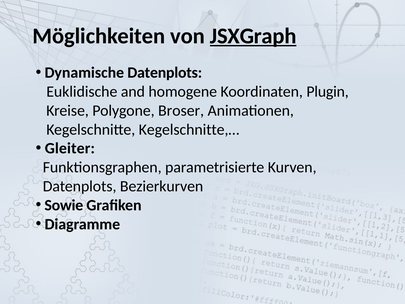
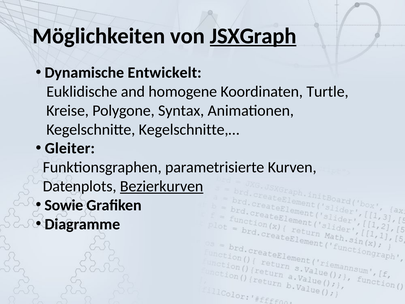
Dynamische Datenplots: Datenplots -> Entwickelt (165, 73)
Plugin: Plugin -> Turtle (327, 92)
Broser: Broser -> Syntax (181, 110)
Bezierkurven underline: none -> present (162, 186)
